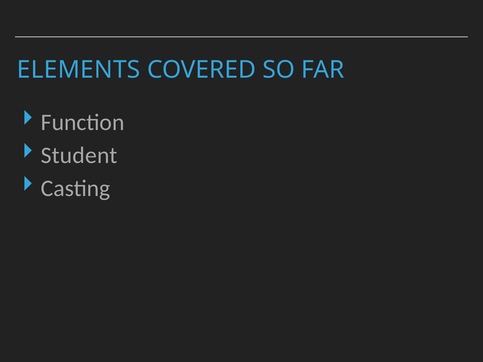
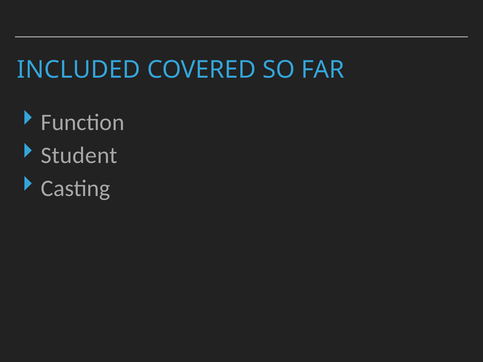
ELEMENTS: ELEMENTS -> INCLUDED (79, 70)
